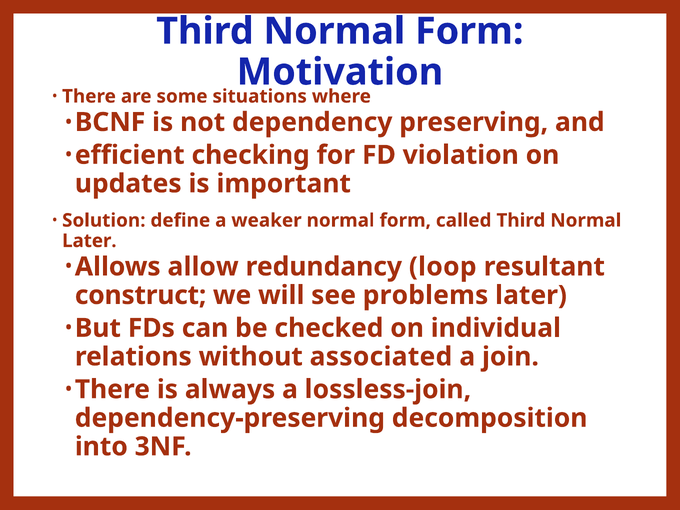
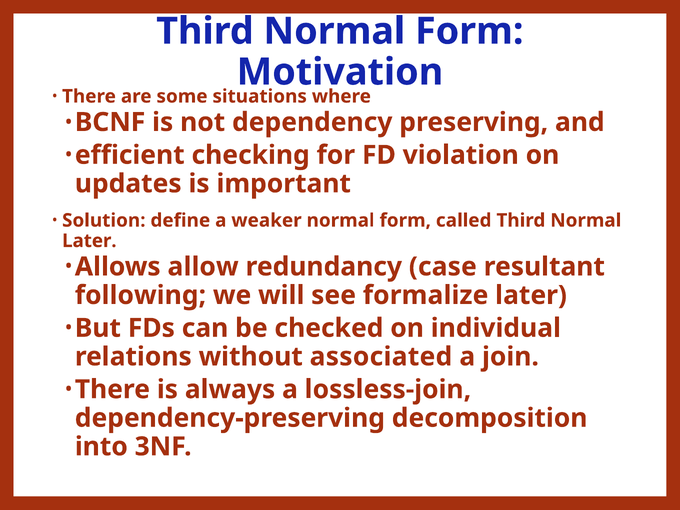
loop: loop -> case (443, 267)
construct: construct -> following (140, 295)
problems: problems -> formalize (426, 295)
